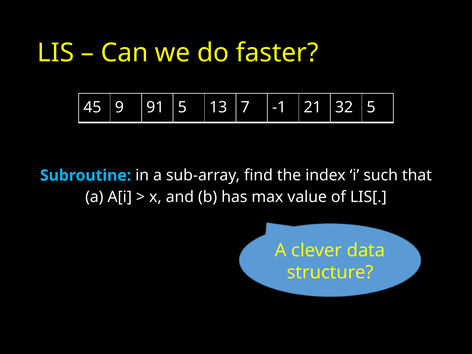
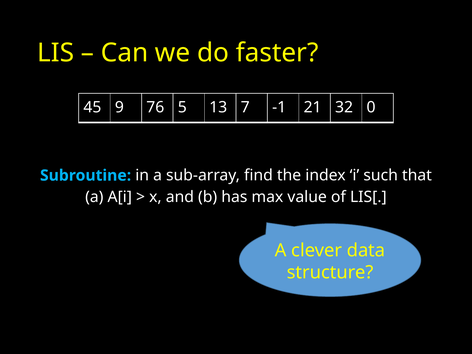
91: 91 -> 76 (155, 107)
32 5: 5 -> 0 (371, 107)
